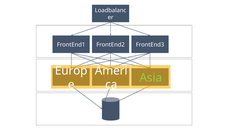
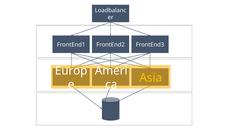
Asia colour: light green -> yellow (151, 78)
